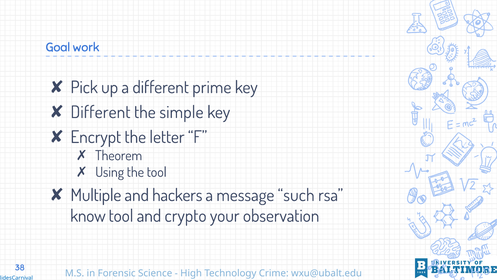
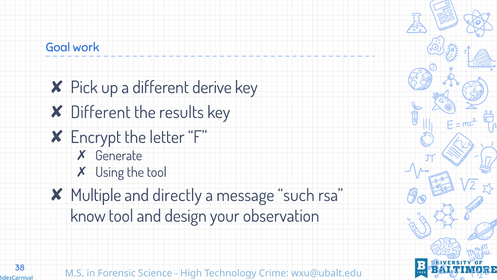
prime: prime -> derive (212, 87)
simple: simple -> results (181, 112)
Theorem: Theorem -> Generate (119, 155)
hackers: hackers -> directly (177, 195)
crypto: crypto -> design (186, 216)
